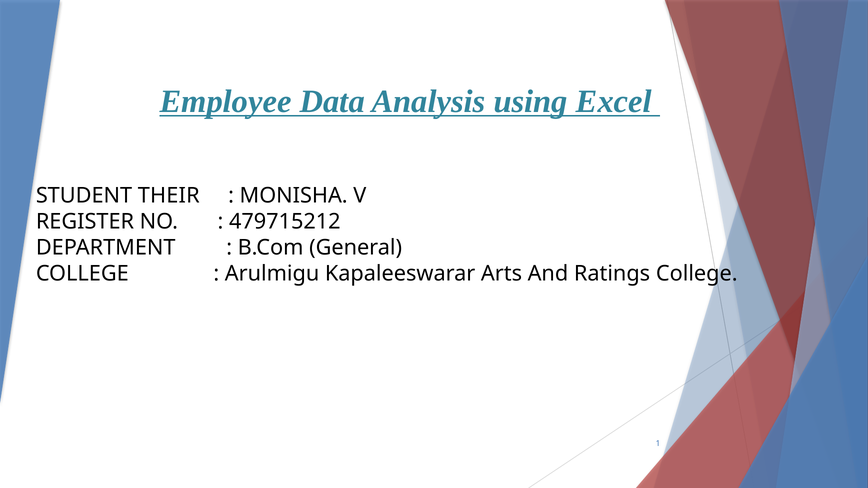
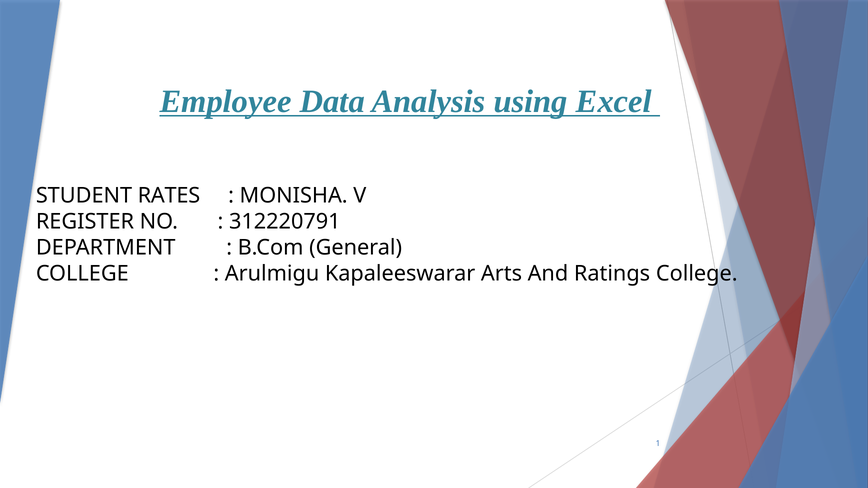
THEIR: THEIR -> RATES (169, 196)
479715212: 479715212 -> 312220791 (285, 222)
